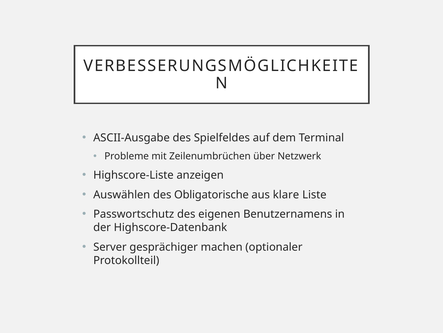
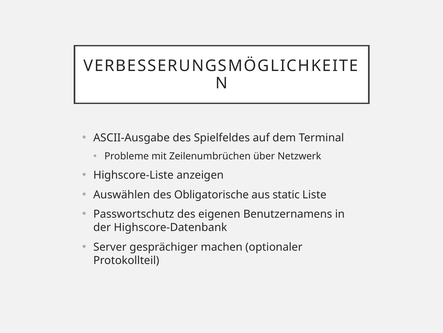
klare: klare -> static (286, 194)
